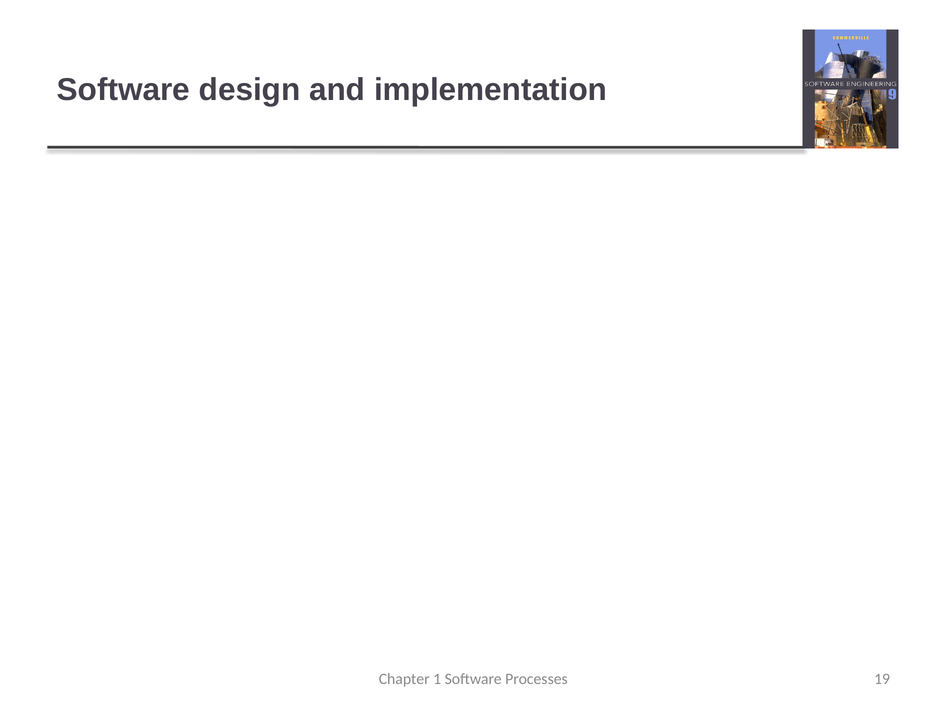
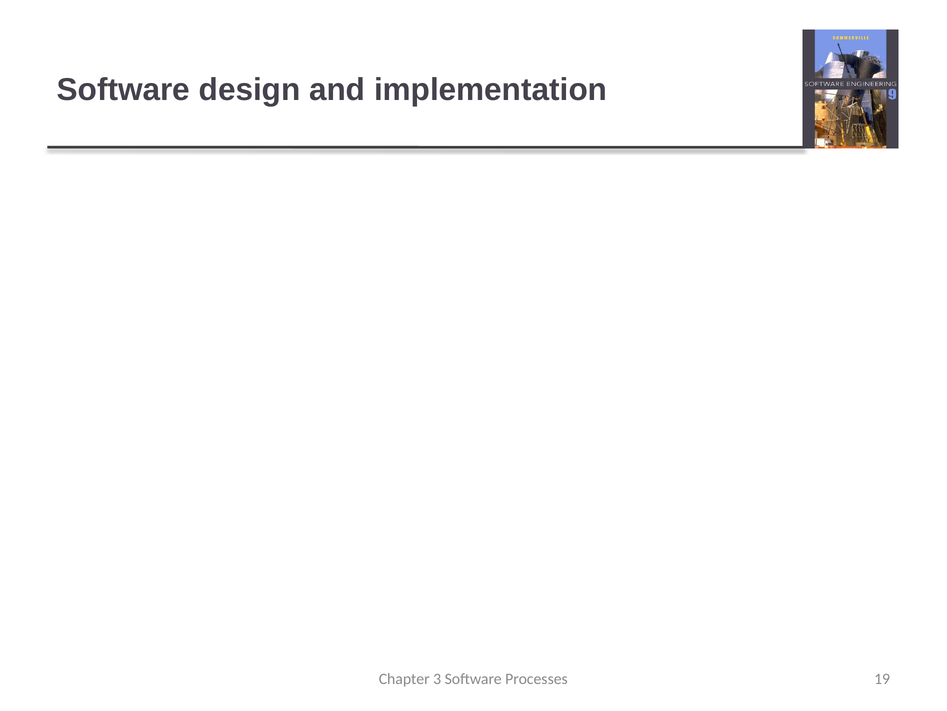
1: 1 -> 3 (437, 678)
